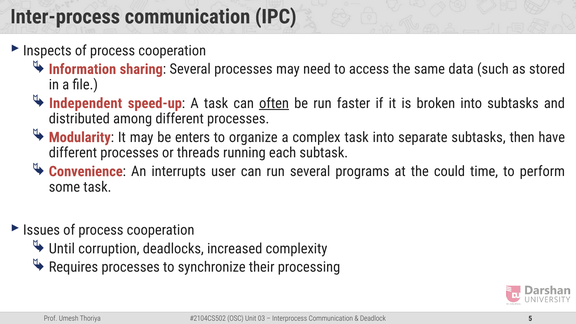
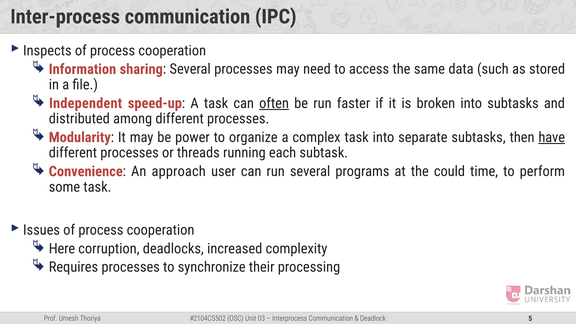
enters: enters -> power (192, 137)
have underline: none -> present (552, 137)
interrupts: interrupts -> approach (179, 171)
Until: Until -> Here (62, 249)
